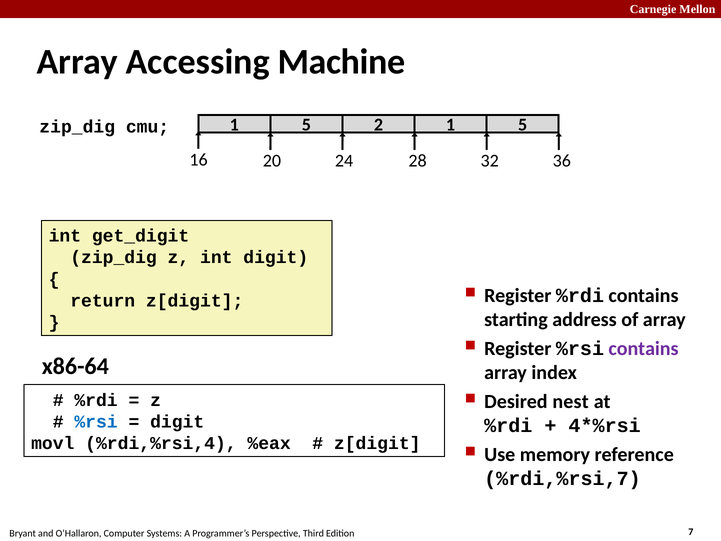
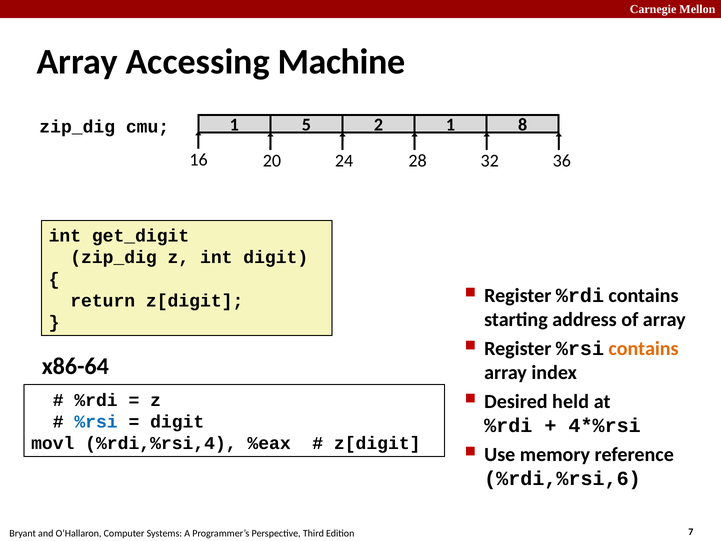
2 1 5: 5 -> 8 (523, 125)
contains colour: purple -> orange (644, 348)
nest: nest -> held (571, 402)
%rdi,%rsi,7: %rdi,%rsi,7 -> %rdi,%rsi,6 (562, 479)
